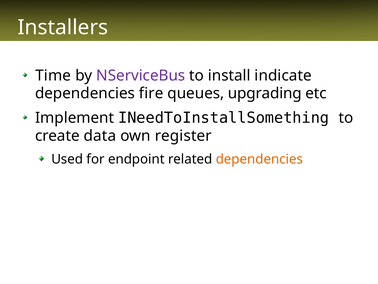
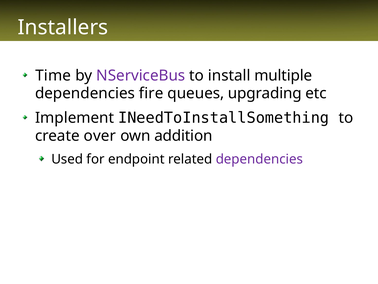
indicate: indicate -> multiple (283, 75)
data: data -> over (100, 135)
register: register -> addition (183, 135)
dependencies colour: orange -> purple (259, 159)
